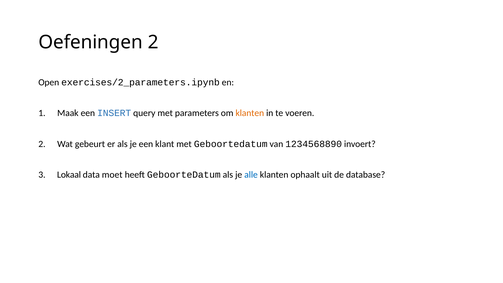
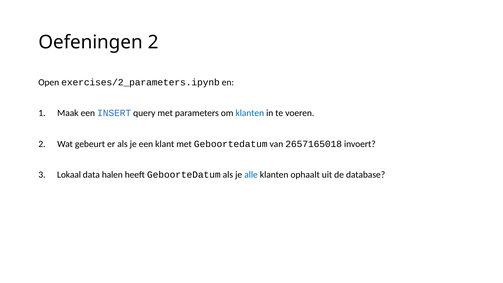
klanten colour: orange -> blue (250, 113)
1234568890: 1234568890 -> 2657165018 (314, 144)
moet: moet -> halen (112, 175)
